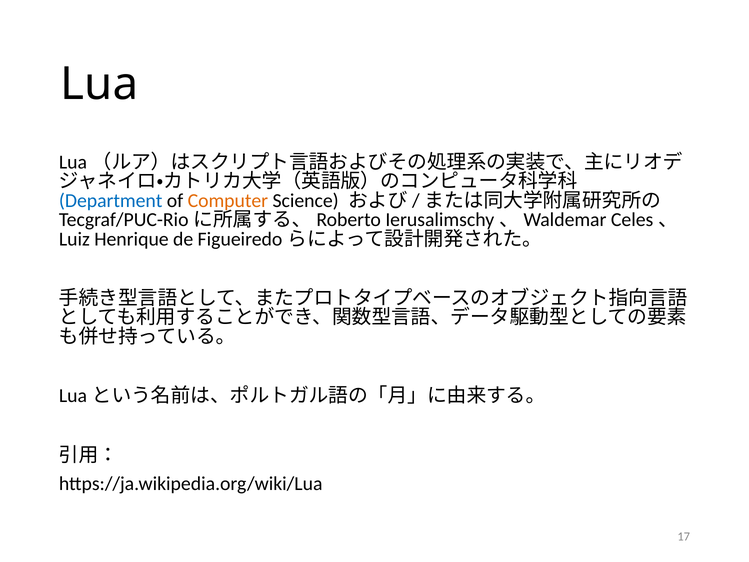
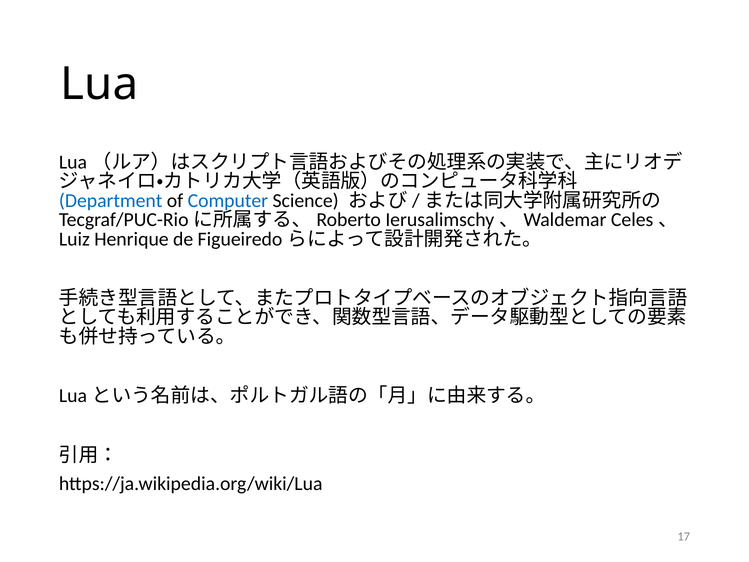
Computer colour: orange -> blue (228, 201)
